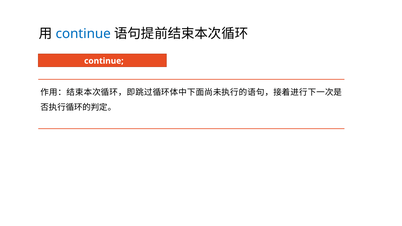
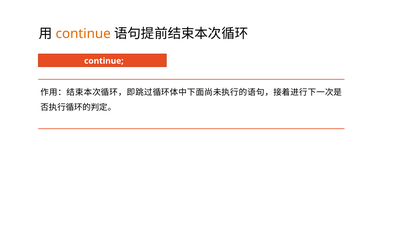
continue colour: blue -> orange (83, 34)
